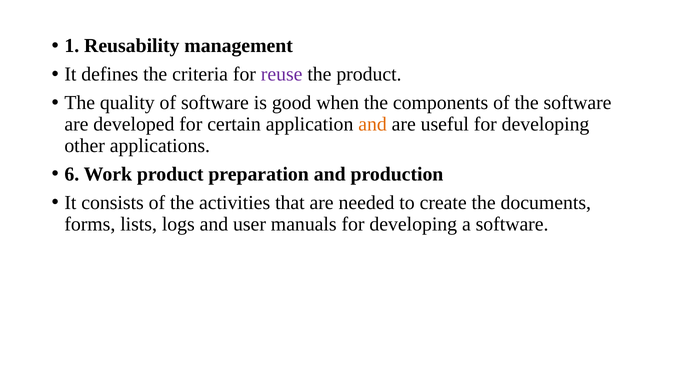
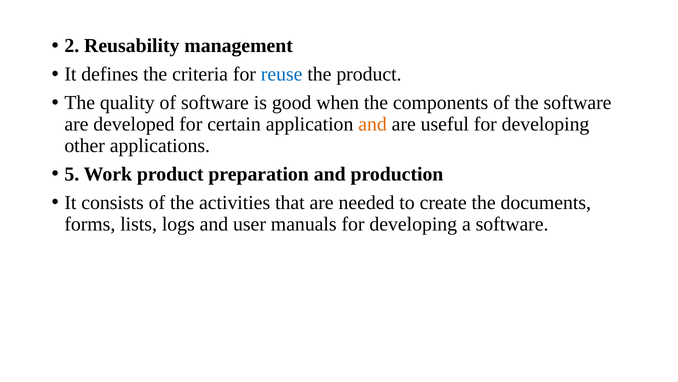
1: 1 -> 2 (72, 46)
reuse colour: purple -> blue (282, 74)
6: 6 -> 5 (72, 174)
